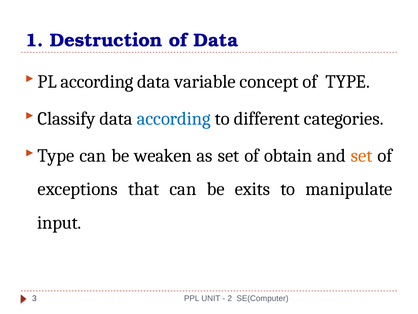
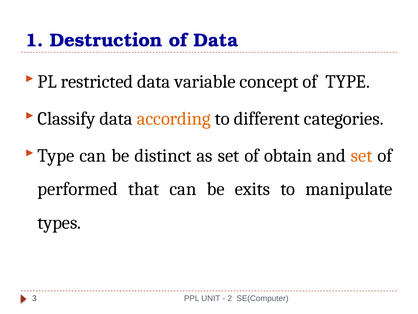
according: according -> restricted (97, 81)
according colour: blue -> orange (174, 118)
weaken: weaken -> distinct (163, 155)
exceptions: exceptions -> performed (78, 189)
input: input -> types (59, 222)
